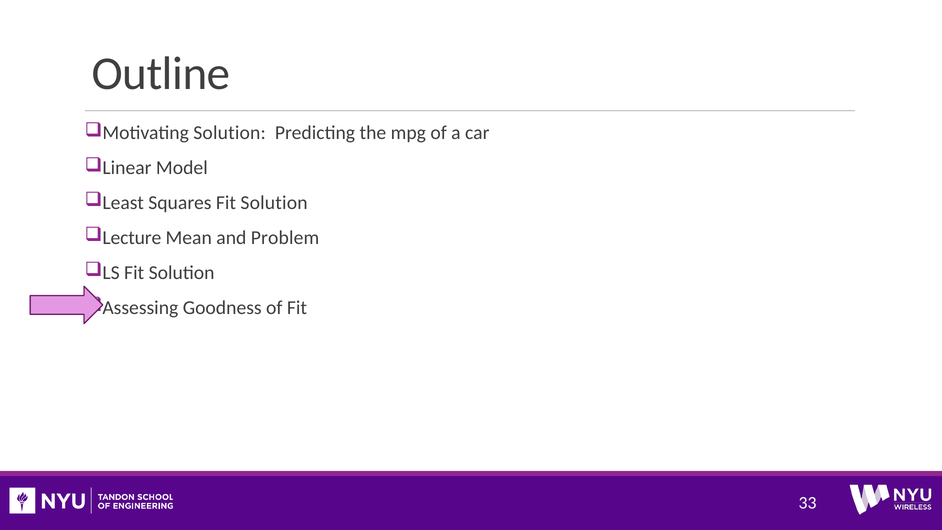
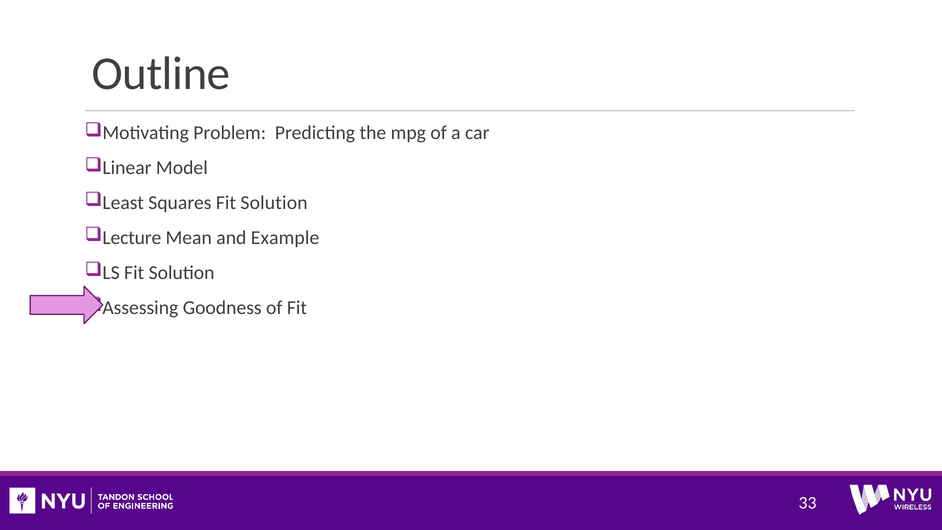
Motivating Solution: Solution -> Problem (230, 133)
Problem: Problem -> Example (285, 238)
